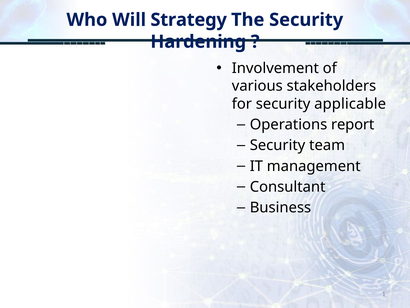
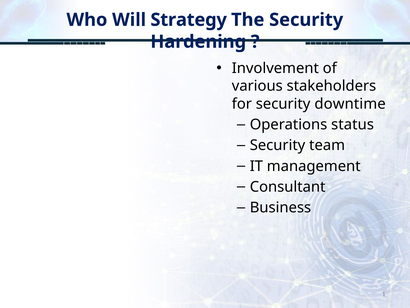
applicable: applicable -> downtime (350, 104)
report: report -> status (353, 124)
